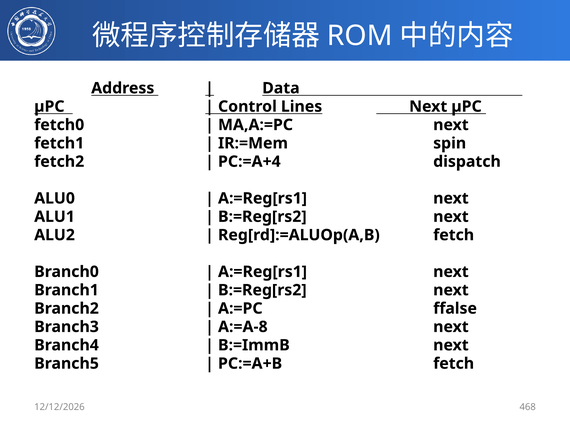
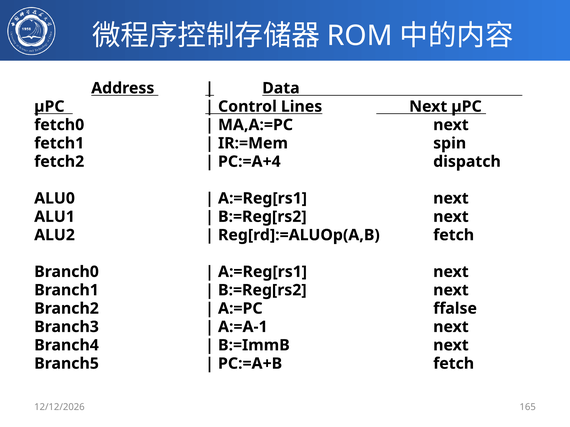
A:=A-8: A:=A-8 -> A:=A-1 (243, 327)
468: 468 -> 165 (528, 407)
